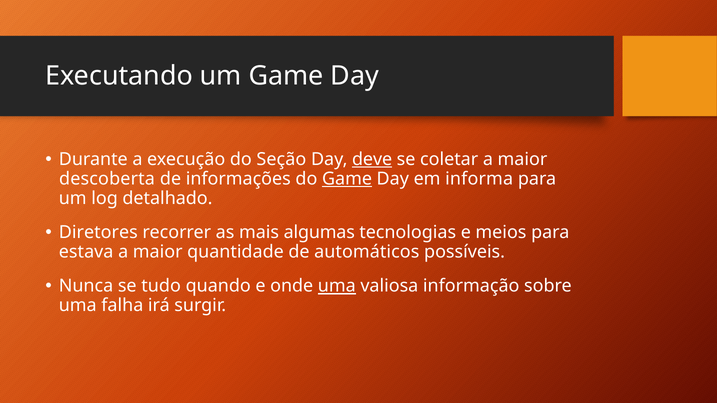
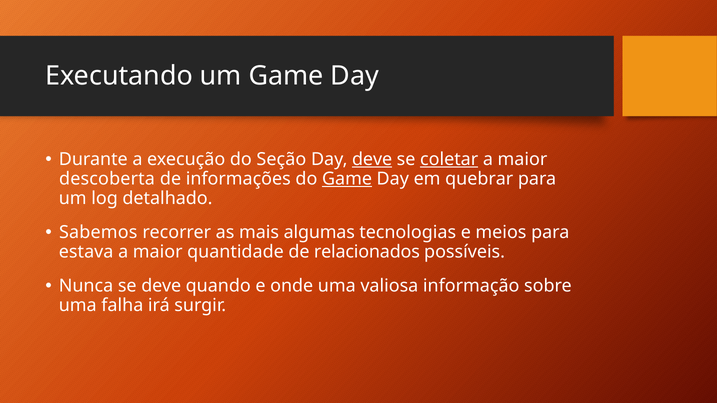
coletar underline: none -> present (449, 160)
informa: informa -> quebrar (479, 179)
Diretores: Diretores -> Sabemos (98, 233)
automáticos: automáticos -> relacionados (367, 252)
se tudo: tudo -> deve (161, 286)
uma underline: present -> none (337, 286)
